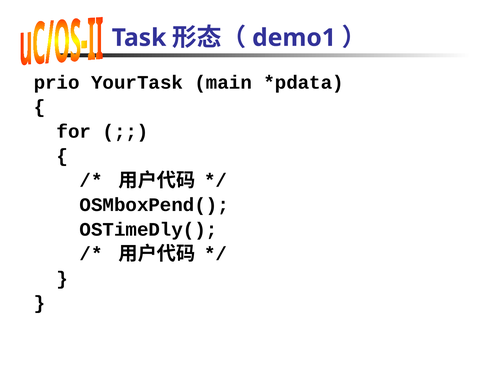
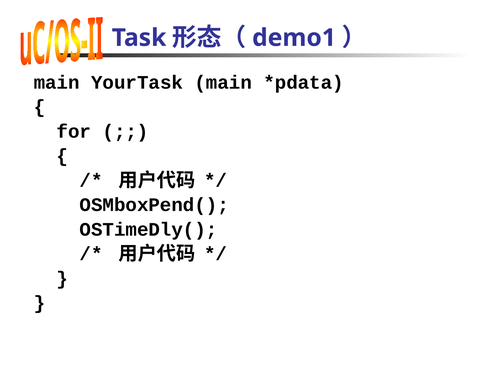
prio: prio -> main (57, 83)
